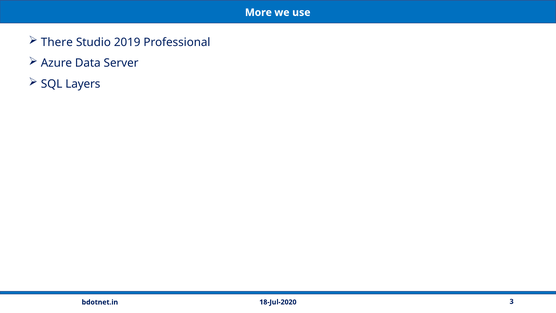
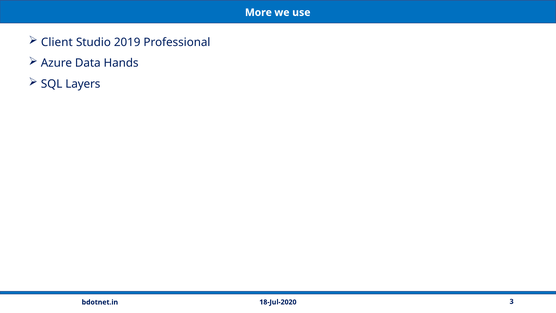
There: There -> Client (57, 42)
Server: Server -> Hands (121, 63)
